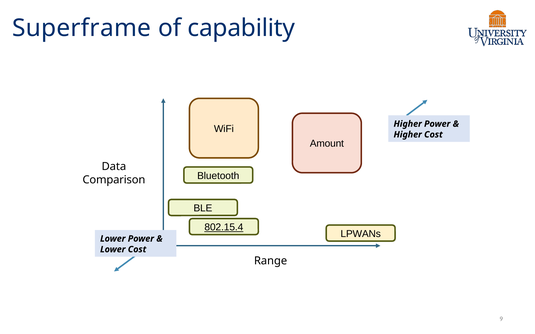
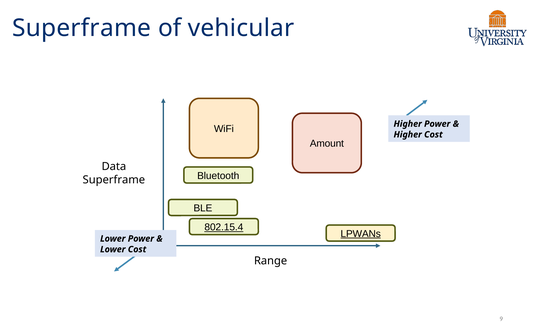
capability: capability -> vehicular (241, 28)
Comparison: Comparison -> Superframe (114, 180)
LPWANs underline: none -> present (361, 234)
